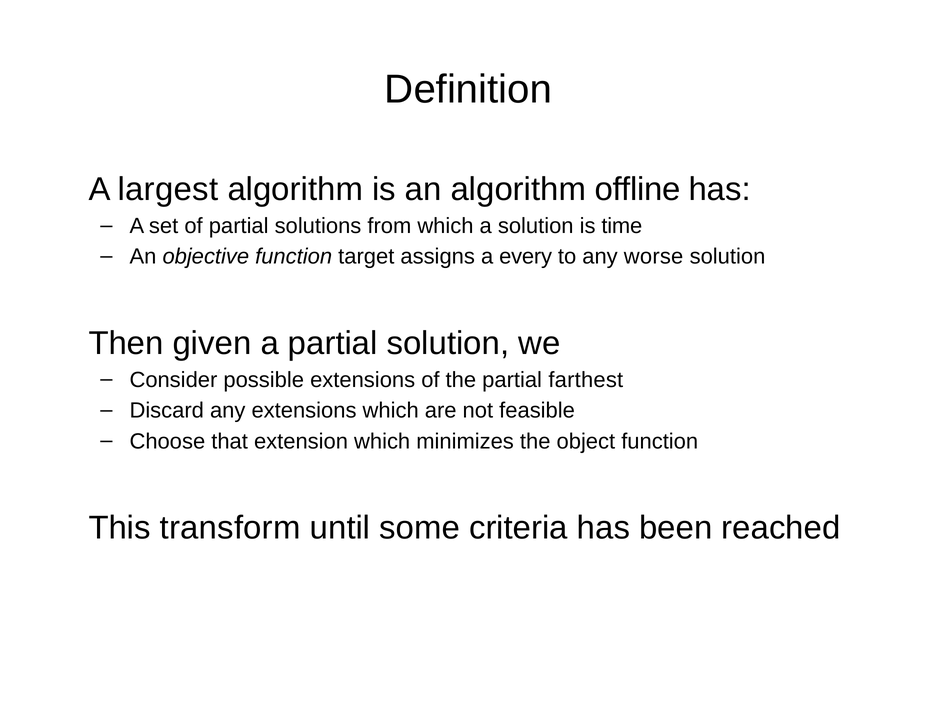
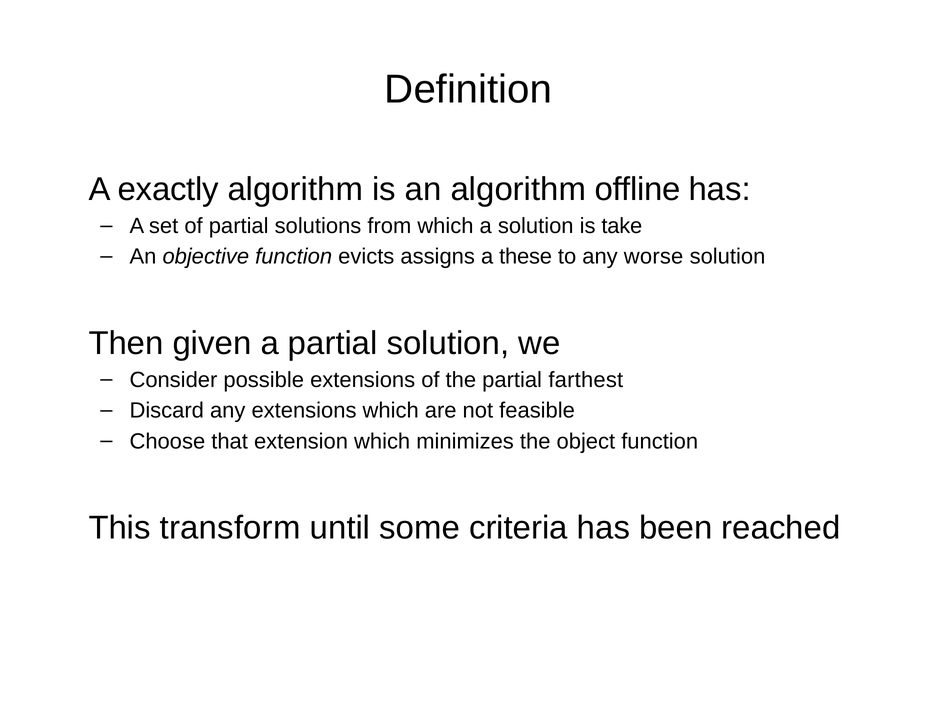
largest: largest -> exactly (168, 189)
time: time -> take (622, 226)
target: target -> evicts (366, 257)
every: every -> these (526, 257)
